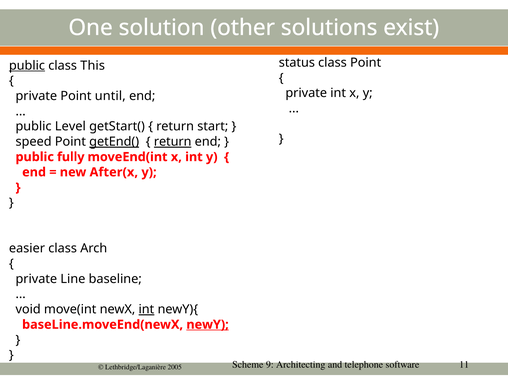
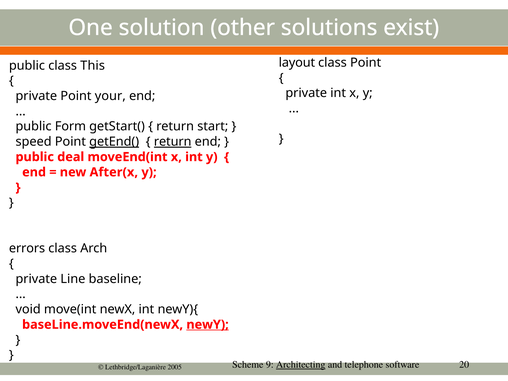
status: status -> layout (297, 63)
public underline: present -> none (27, 66)
until: until -> your (110, 96)
Level: Level -> Form (70, 126)
fully: fully -> deal (71, 157)
easier: easier -> errors (27, 248)
int underline: present -> none (146, 309)
Architecting underline: none -> present (301, 365)
11: 11 -> 20 (464, 365)
